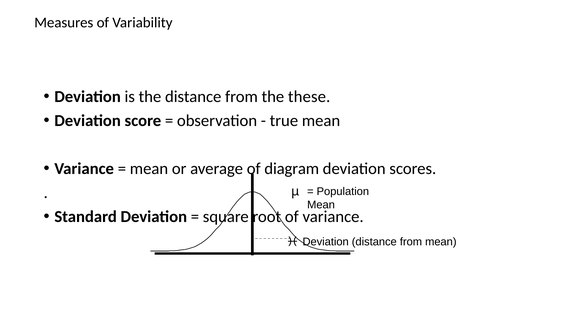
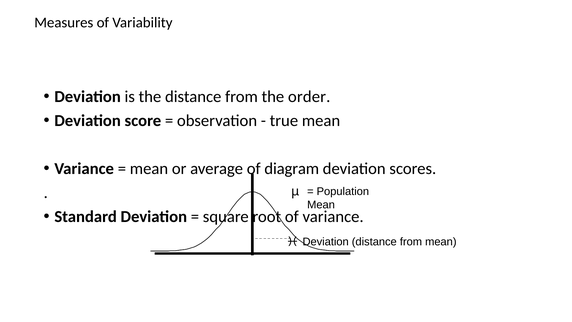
these: these -> order (309, 97)
